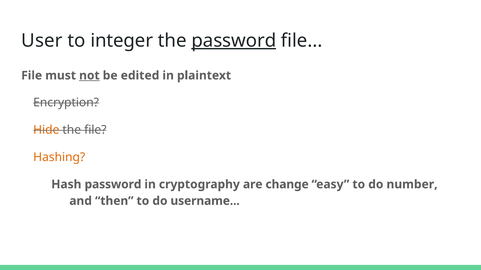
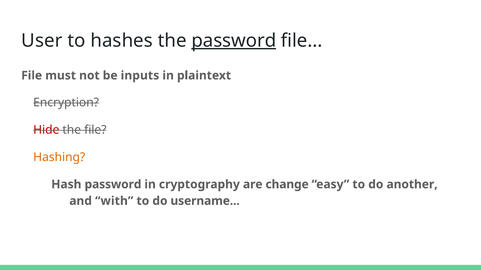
integer: integer -> hashes (122, 41)
not underline: present -> none (89, 76)
edited: edited -> inputs (140, 76)
Hide colour: orange -> red (46, 130)
number: number -> another (412, 185)
then: then -> with (114, 201)
